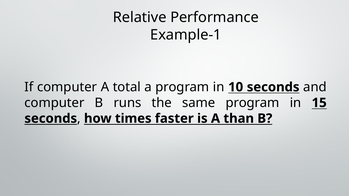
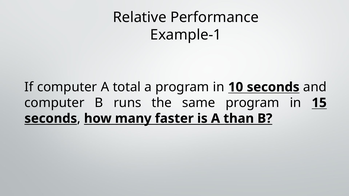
times: times -> many (133, 119)
